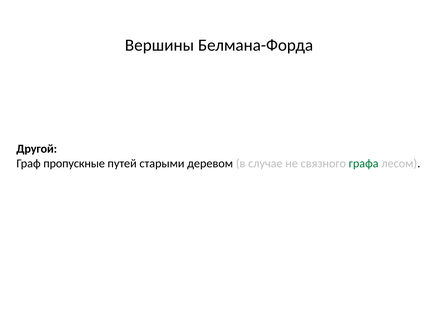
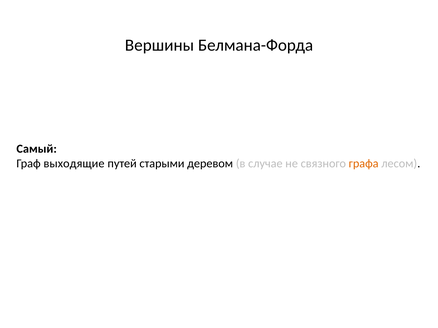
Другой: Другой -> Самый (37, 149)
пропускные: пропускные -> выходящие (74, 164)
графа colour: green -> orange (364, 164)
